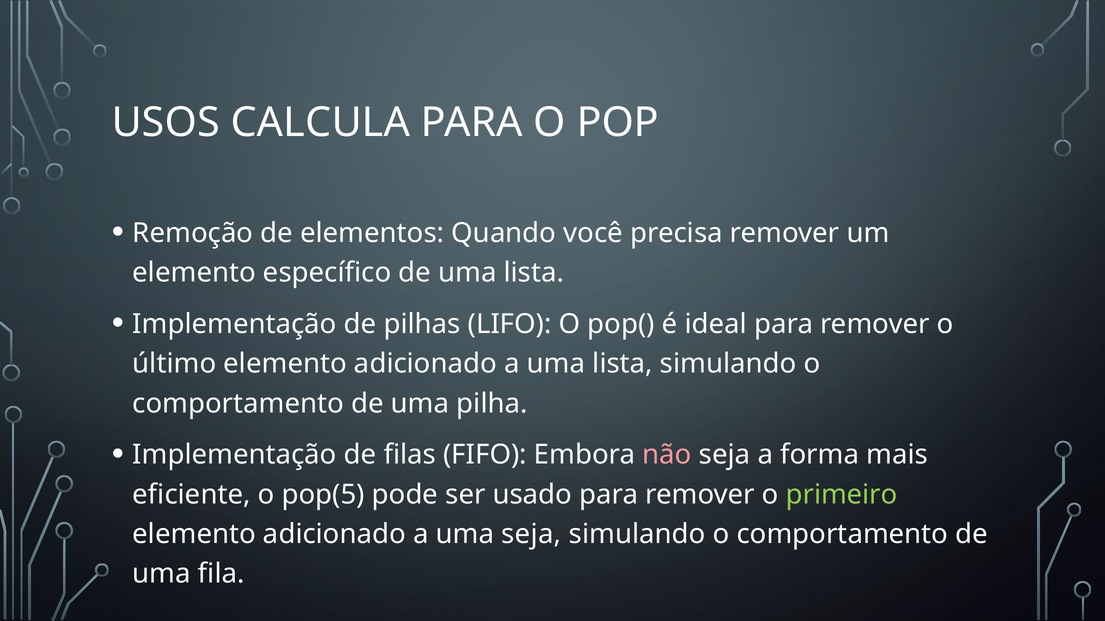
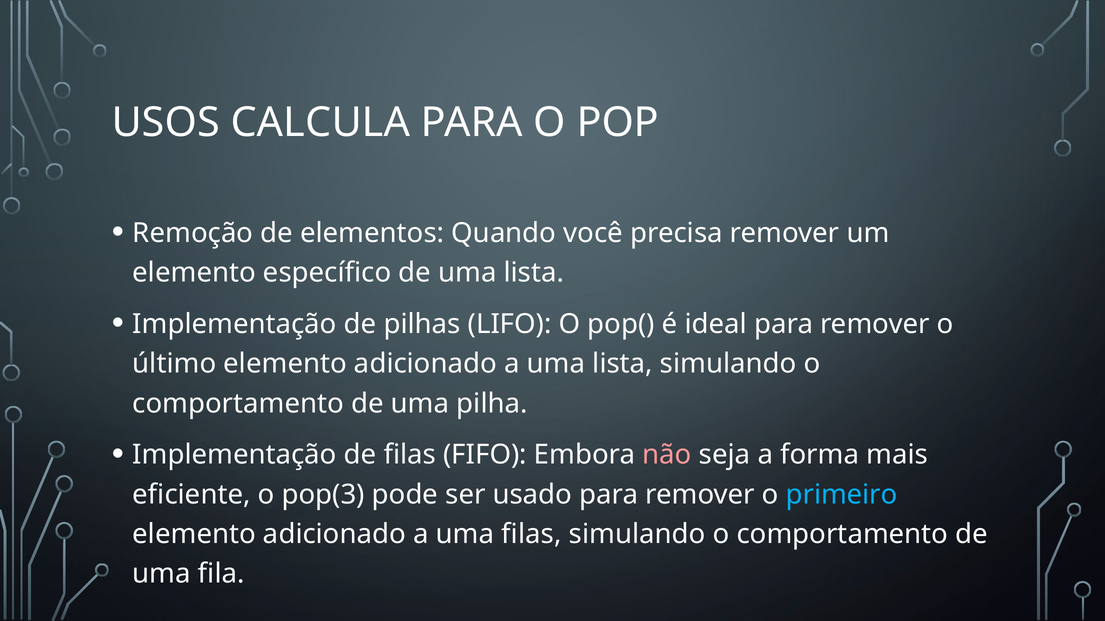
pop(5: pop(5 -> pop(3 (323, 495)
primeiro colour: light green -> light blue (842, 495)
uma seja: seja -> filas (532, 535)
